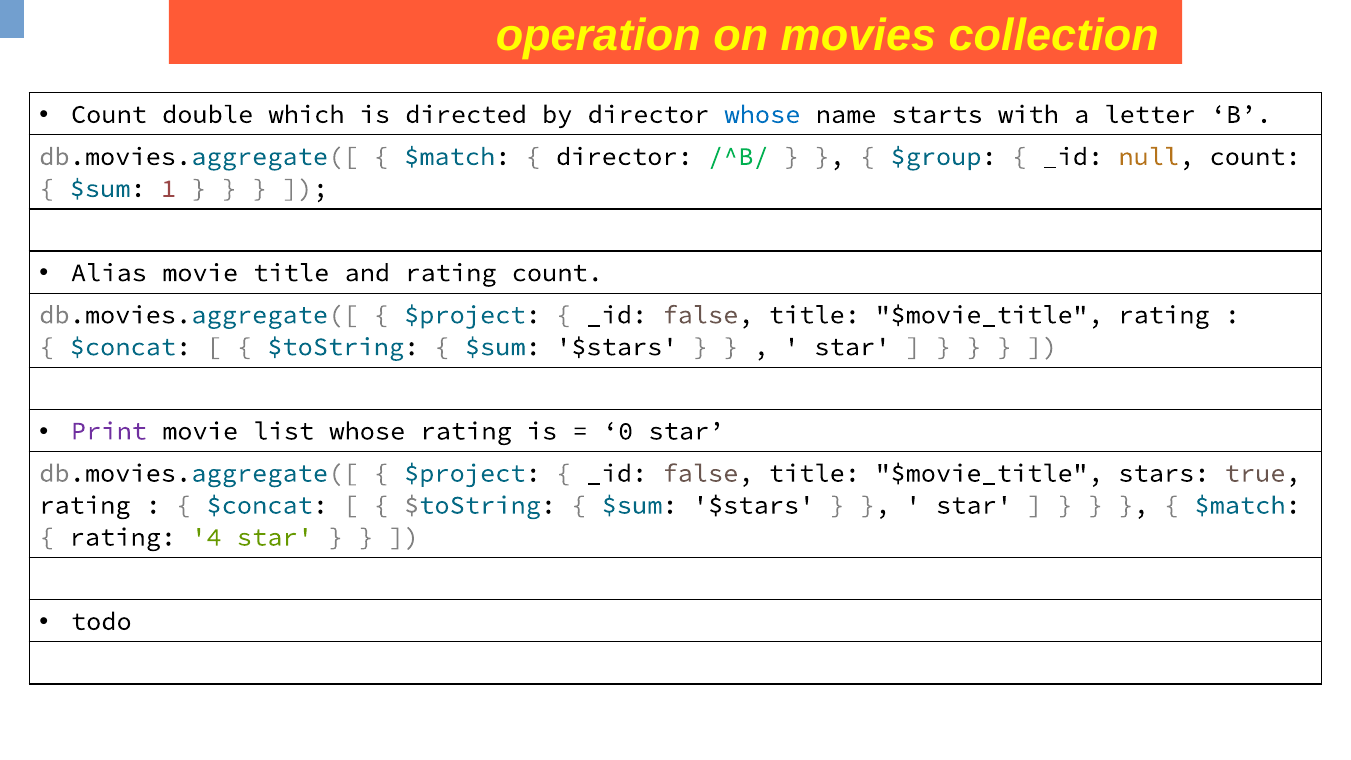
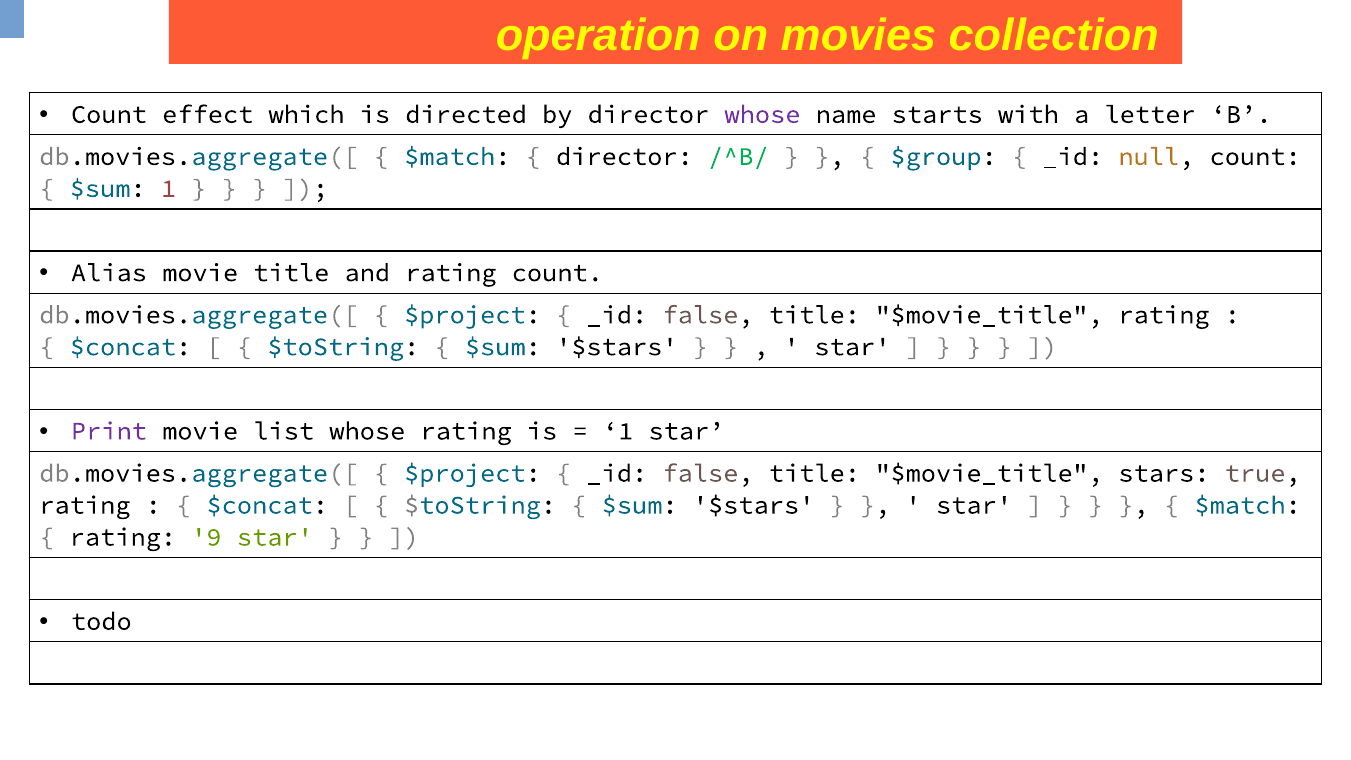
double: double -> effect (208, 114)
whose colour: blue -> purple (762, 114)
0: 0 -> 1 (618, 431)
4: 4 -> 9 (206, 537)
